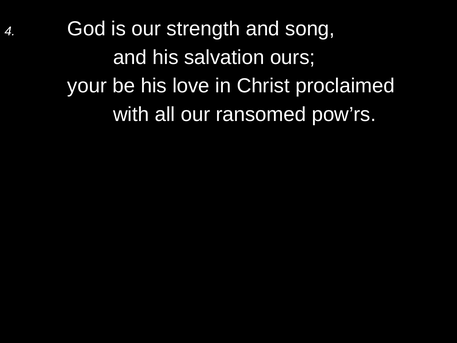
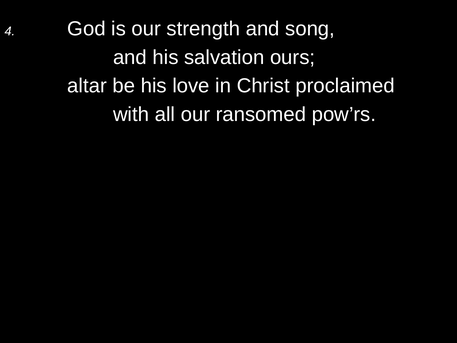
your: your -> altar (87, 86)
